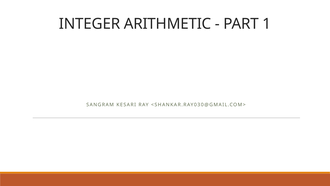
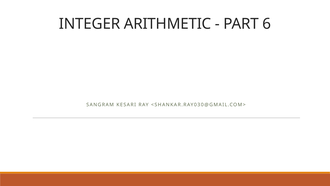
1: 1 -> 6 (267, 24)
